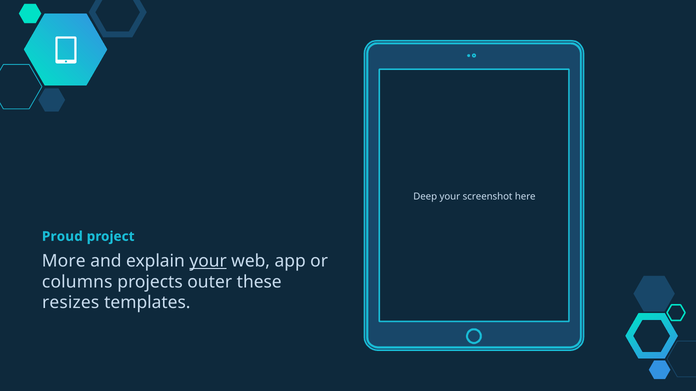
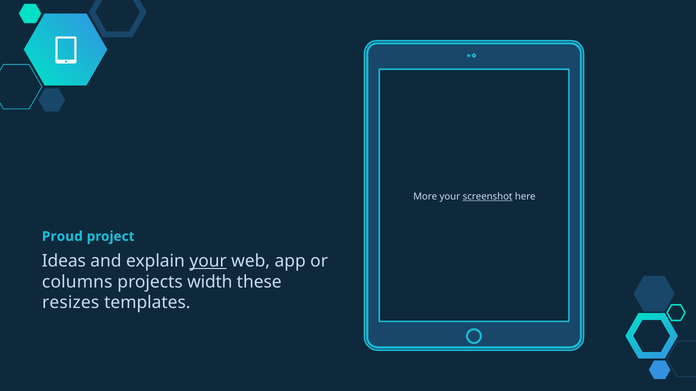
Deep: Deep -> More (425, 197)
screenshot underline: none -> present (488, 197)
More: More -> Ideas (64, 261)
outer: outer -> width (210, 282)
